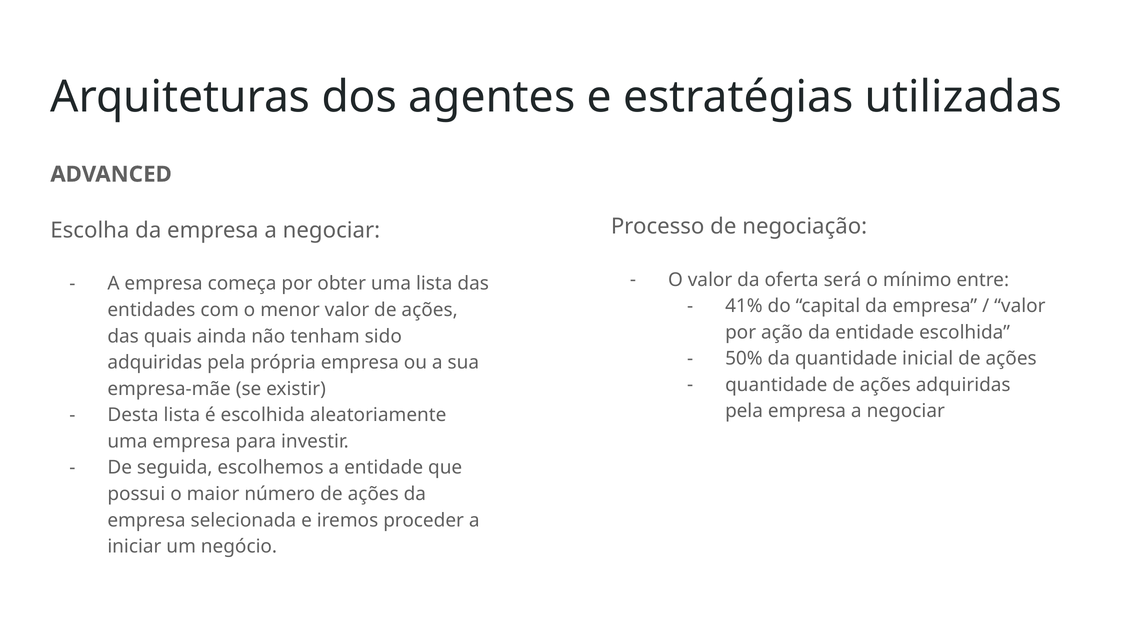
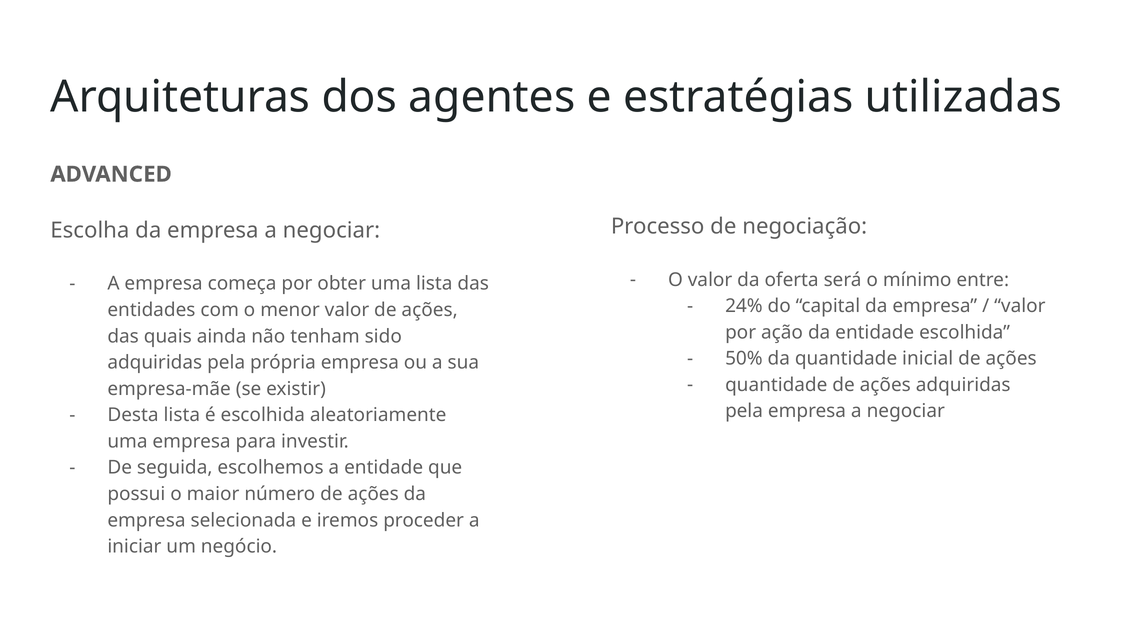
41%: 41% -> 24% (744, 306)
